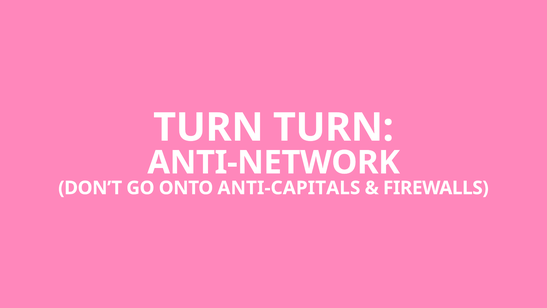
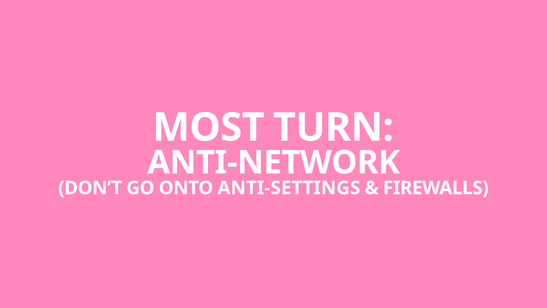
TURN: TURN -> MOST (209, 127)
ANTI-CAPITALS: ANTI-CAPITALS -> ANTI-SETTINGS (289, 188)
